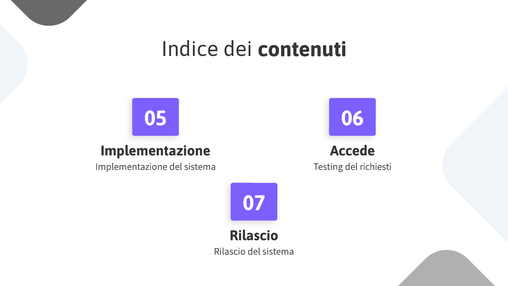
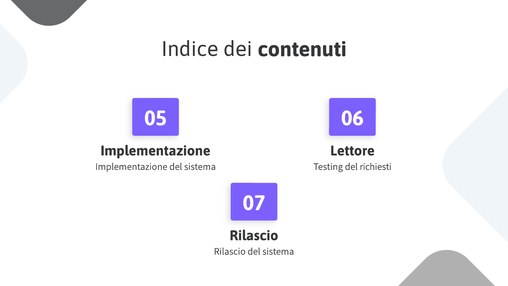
Accede: Accede -> Lettore (352, 151)
